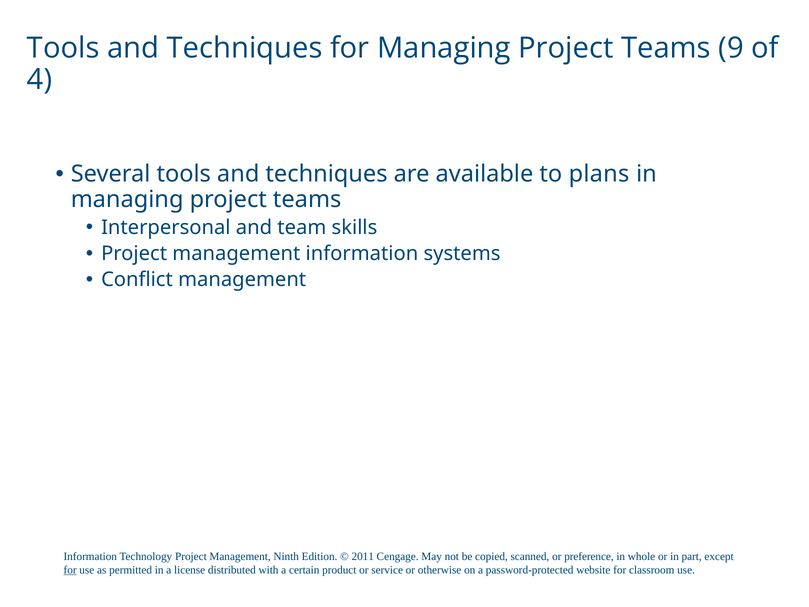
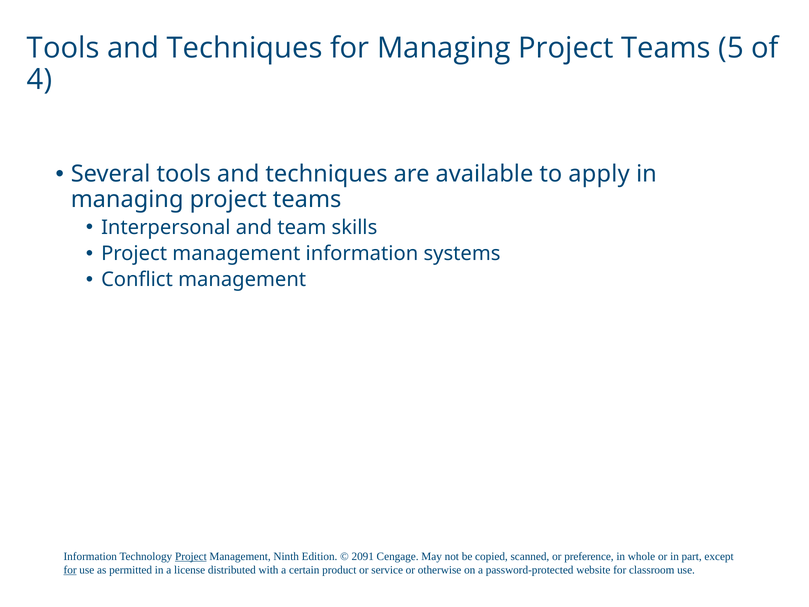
9: 9 -> 5 (731, 48)
plans: plans -> apply (599, 174)
Project underline: none -> present (191, 556)
2011: 2011 -> 2091 (363, 556)
